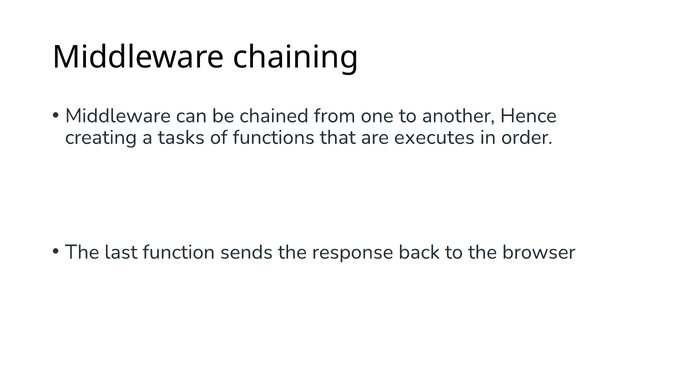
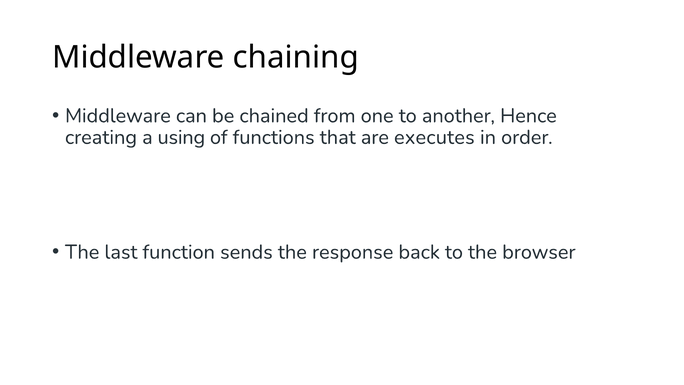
tasks: tasks -> using (181, 137)
